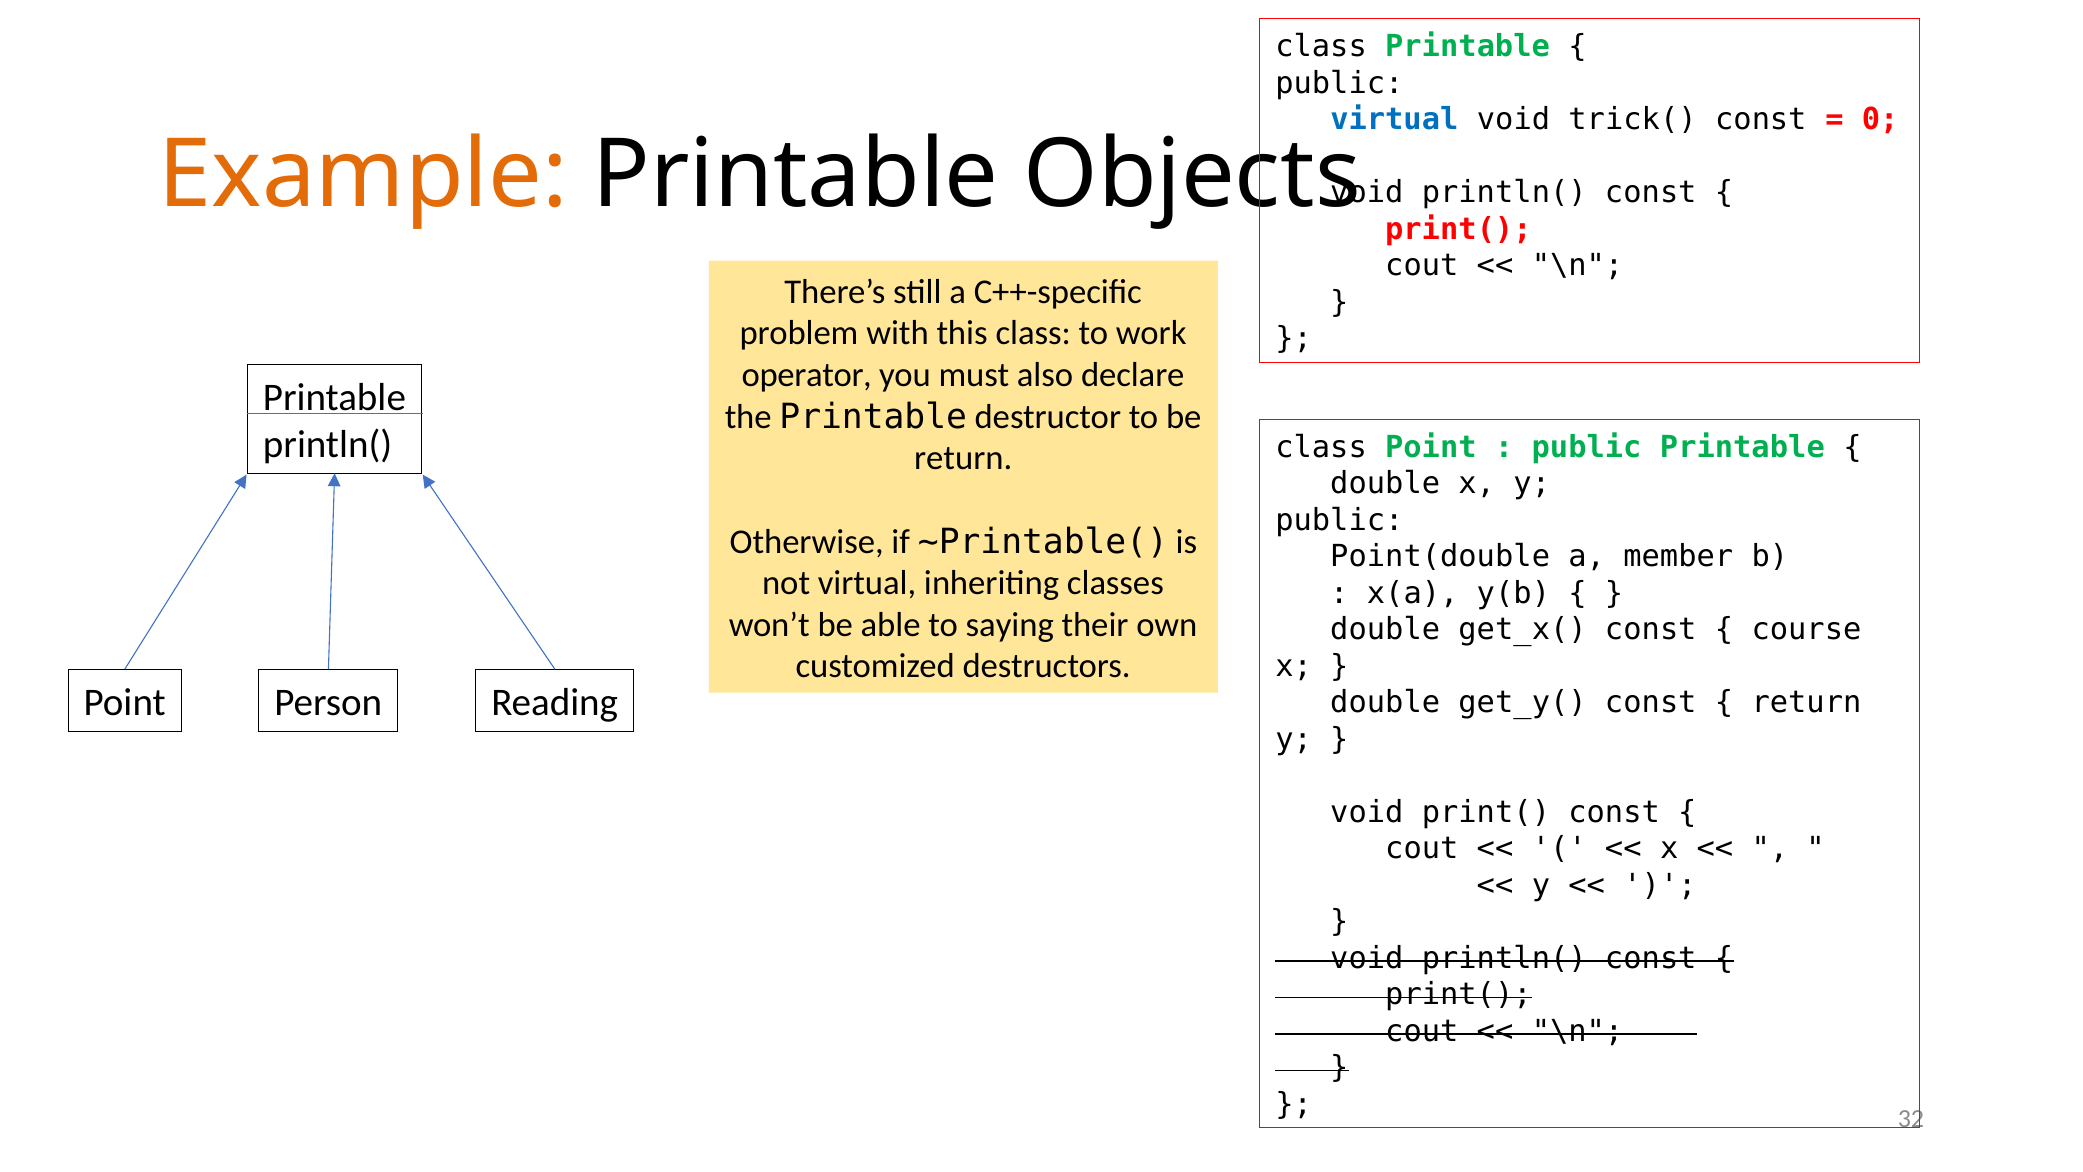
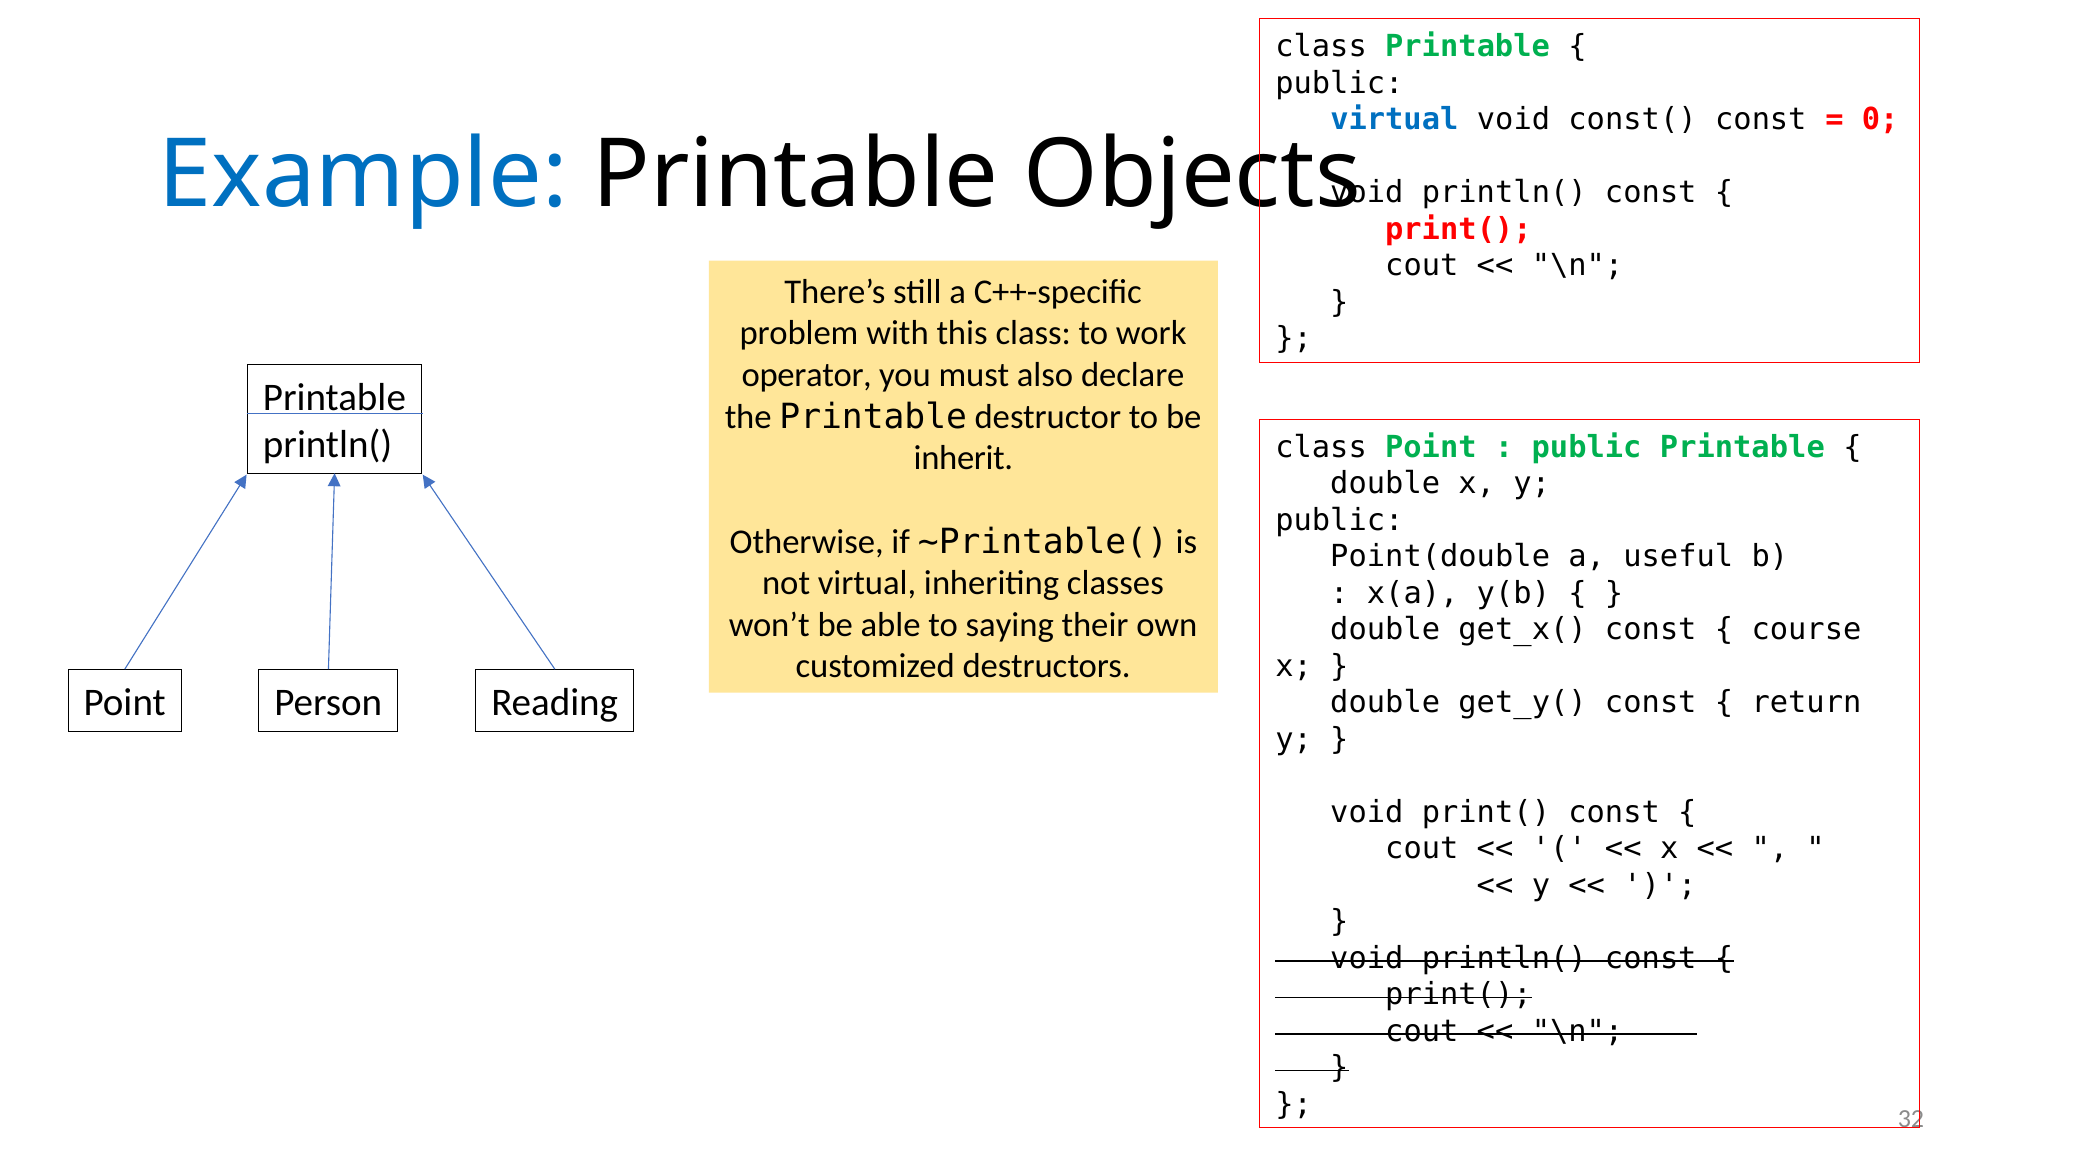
trick(: trick( -> const( (1633, 120)
Example colour: orange -> blue (363, 175)
return: return -> inherit (963, 458)
member: member -> useful (1678, 557)
